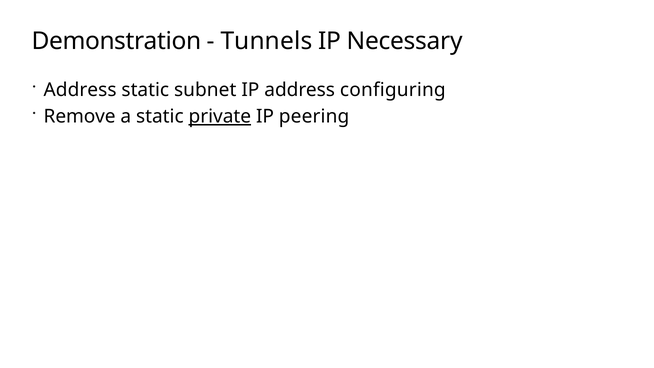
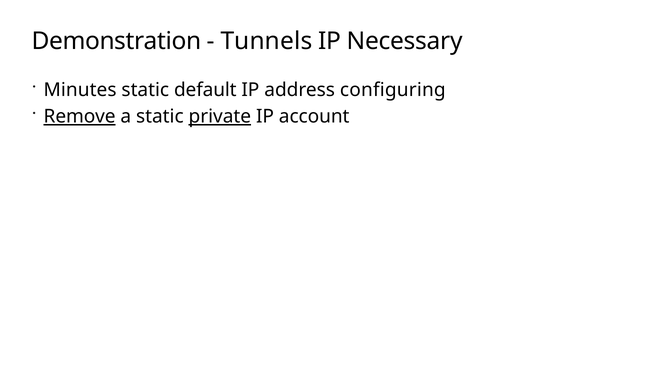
Address: Address -> Minutes (80, 90)
subnet: subnet -> default (205, 90)
Remove underline: none -> present (80, 117)
peering: peering -> account (314, 117)
